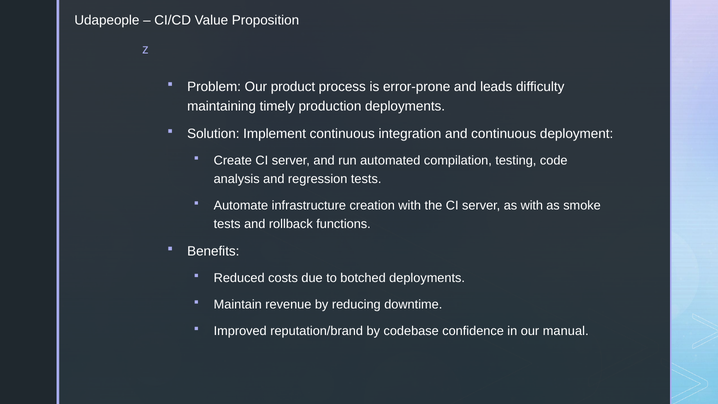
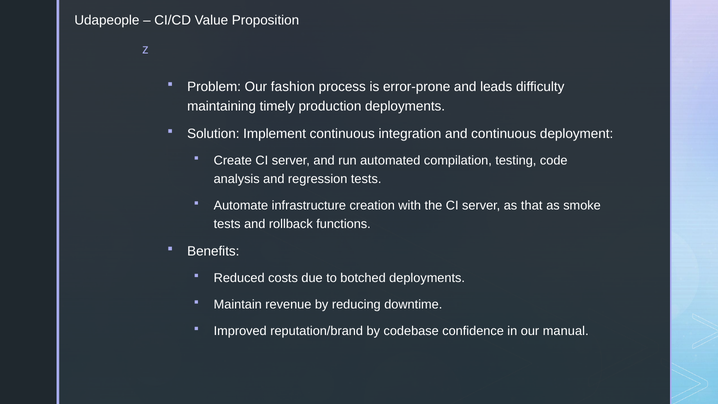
product: product -> fashion (293, 87)
as with: with -> that (532, 205)
